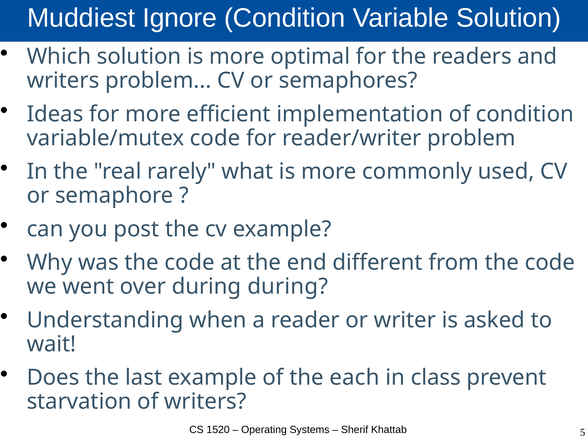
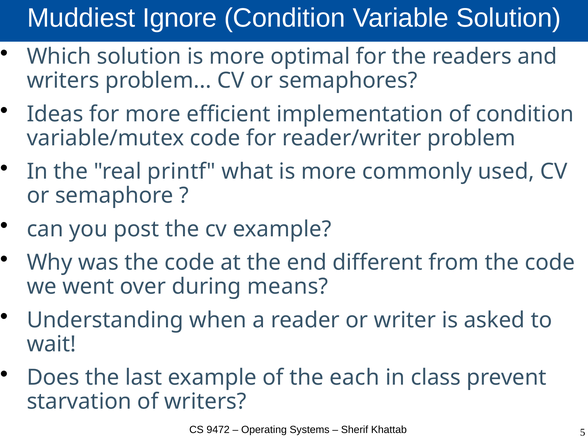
rarely: rarely -> printf (181, 172)
during during: during -> means (288, 287)
1520: 1520 -> 9472 (218, 430)
